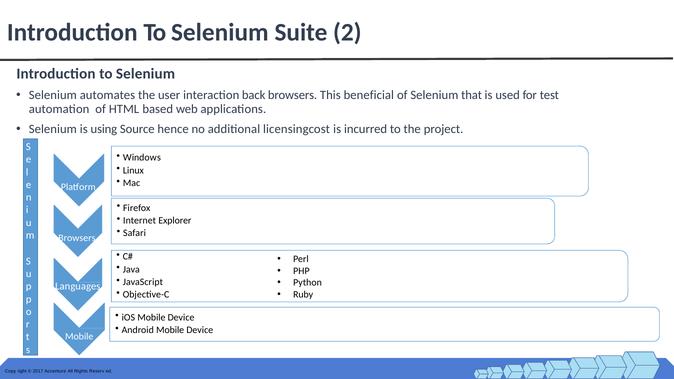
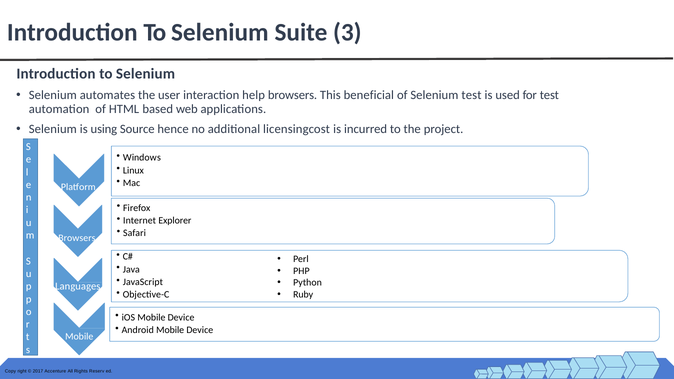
2: 2 -> 3 (347, 32)
back: back -> help (254, 95)
Selenium that: that -> test (471, 95)
